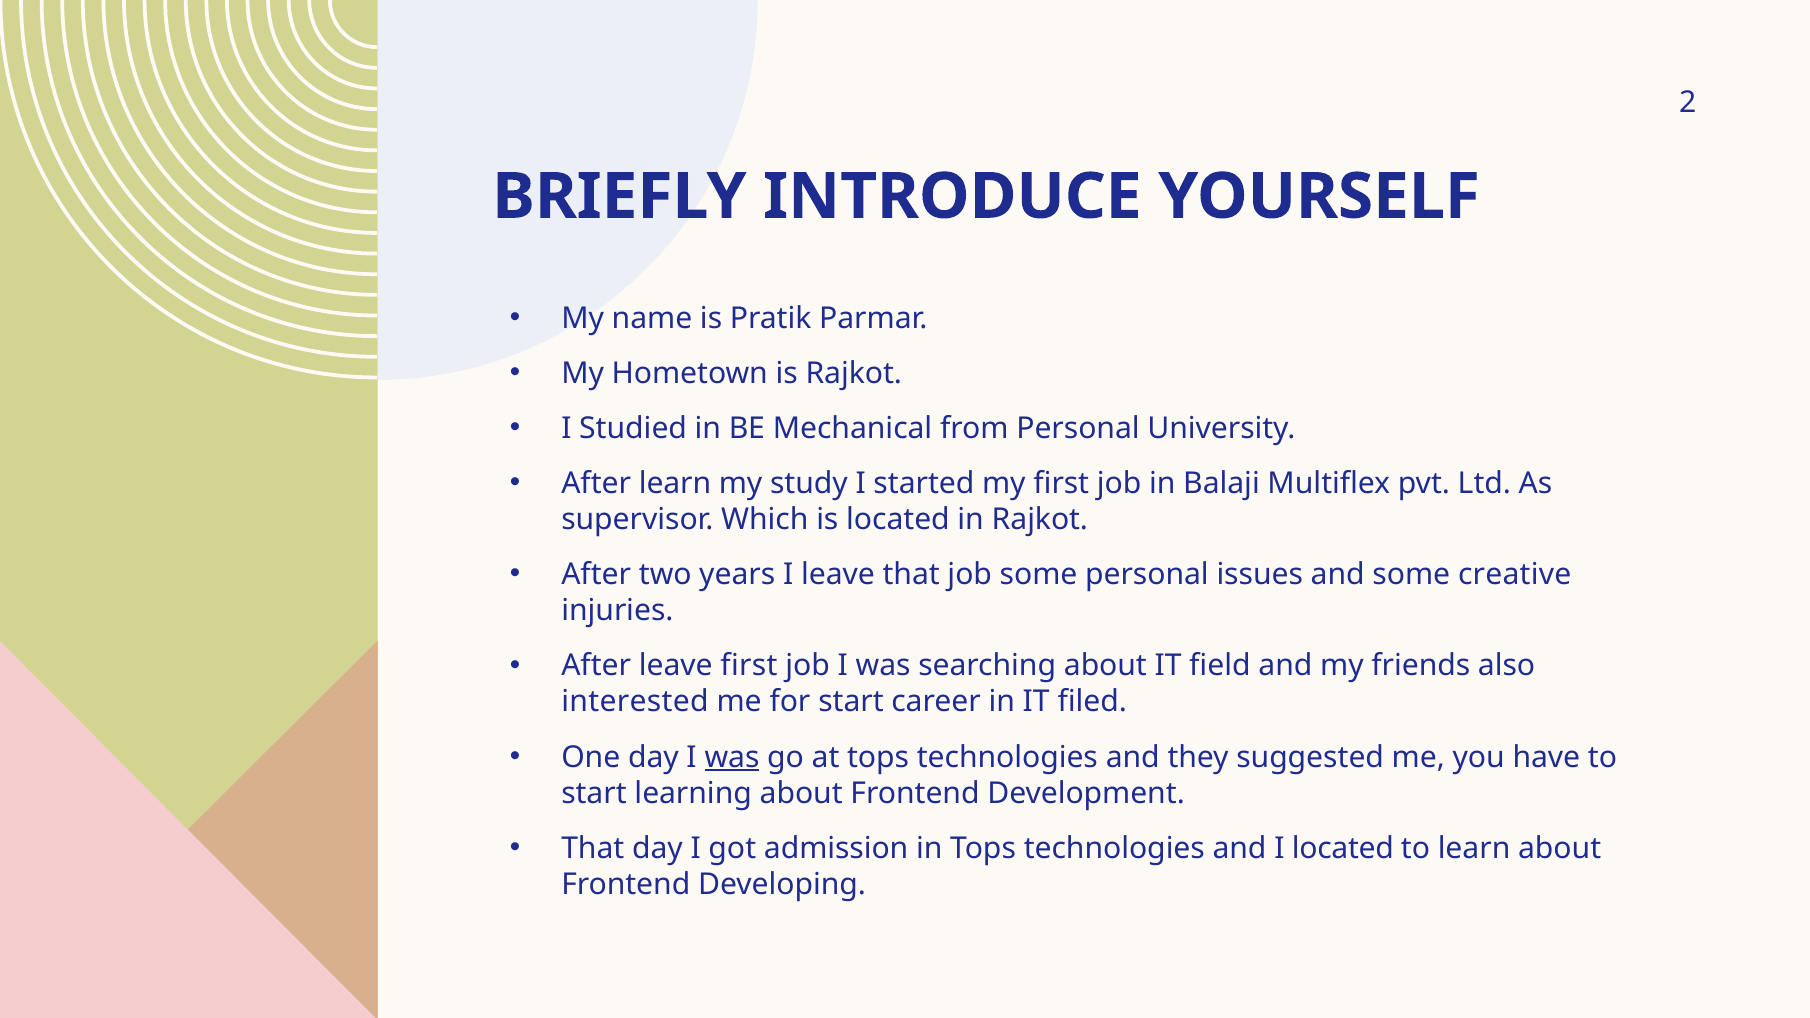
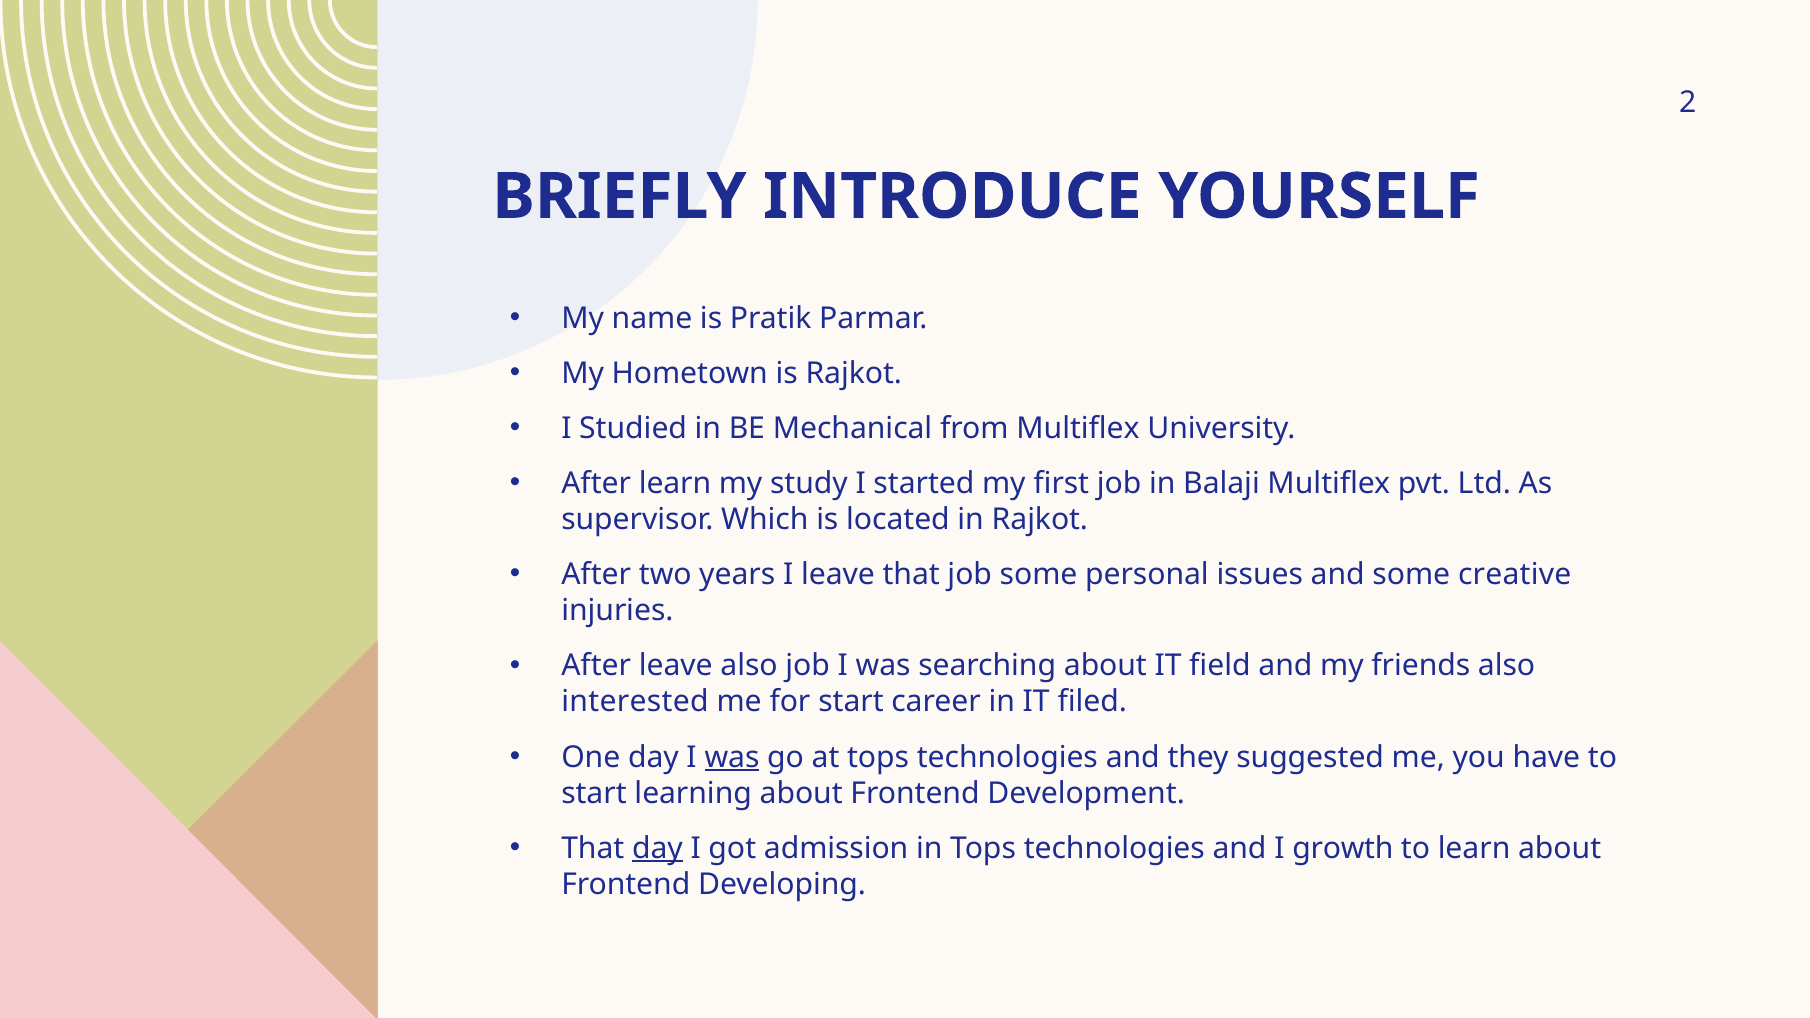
from Personal: Personal -> Multiflex (1078, 428)
leave first: first -> also (749, 666)
day underline: none -> present (657, 848)
I located: located -> growth (1343, 848)
